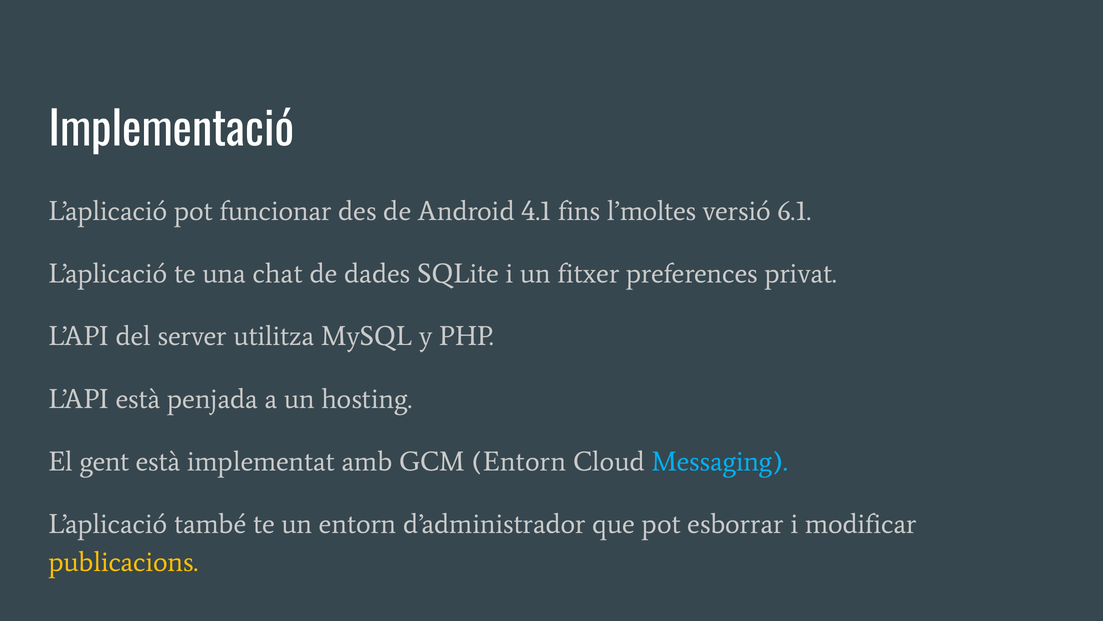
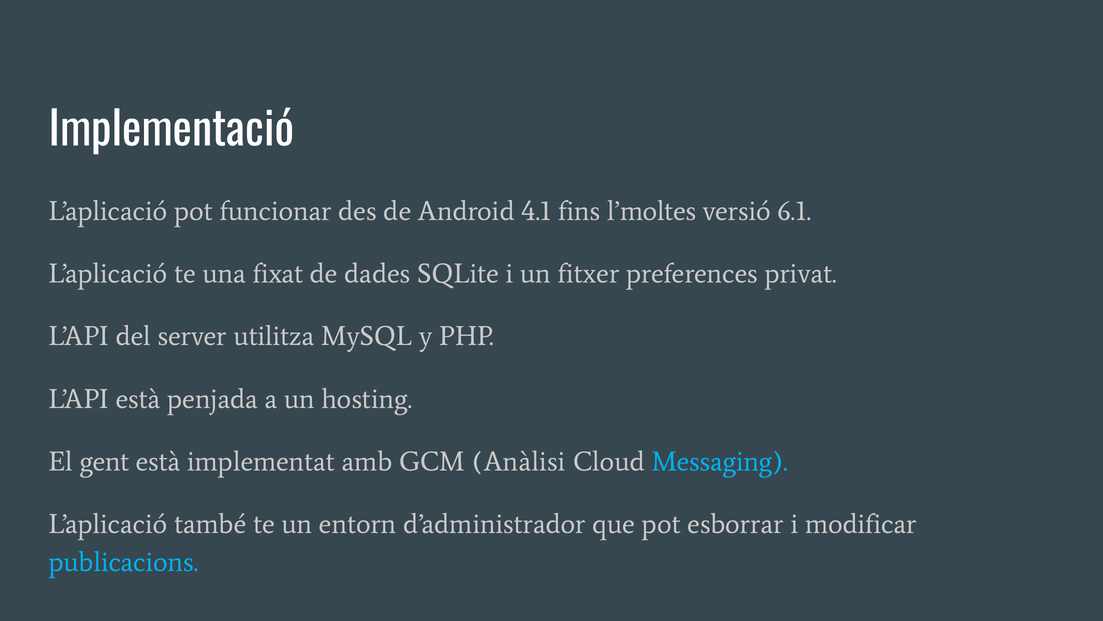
chat: chat -> fixat (278, 274)
GCM Entorn: Entorn -> Anàlisi (519, 461)
publicacions colour: yellow -> light blue (123, 562)
